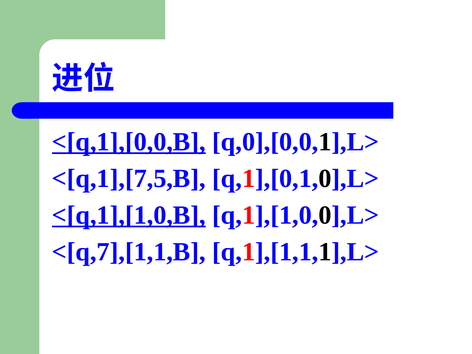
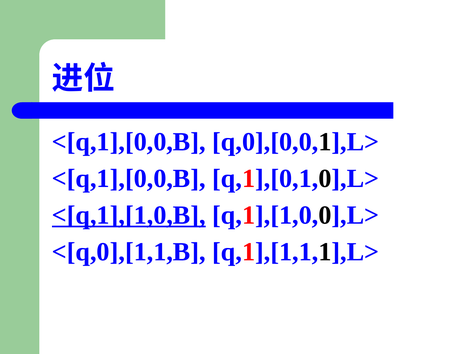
<[q,1],[0,0,B underline: present -> none (129, 142)
<[q,1],[7,5,B: <[q,1],[7,5,B -> <[q,1],[0,0,B (129, 179)
<[q,7],[1,1,B: <[q,7],[1,1,B -> <[q,0],[1,1,B (129, 252)
